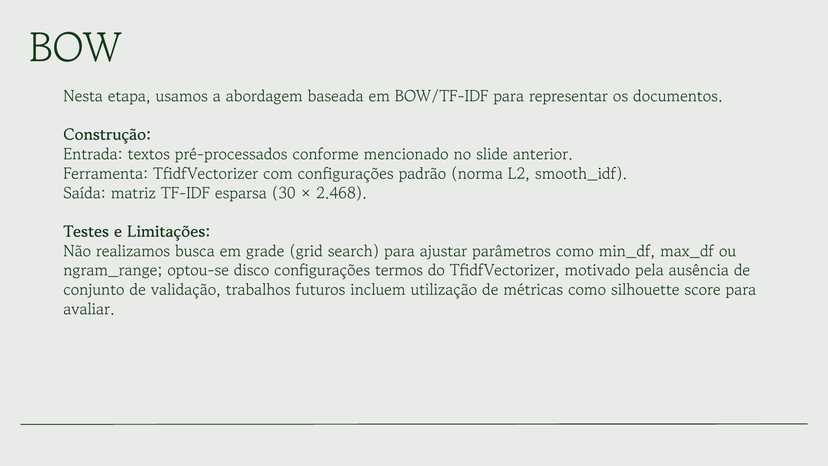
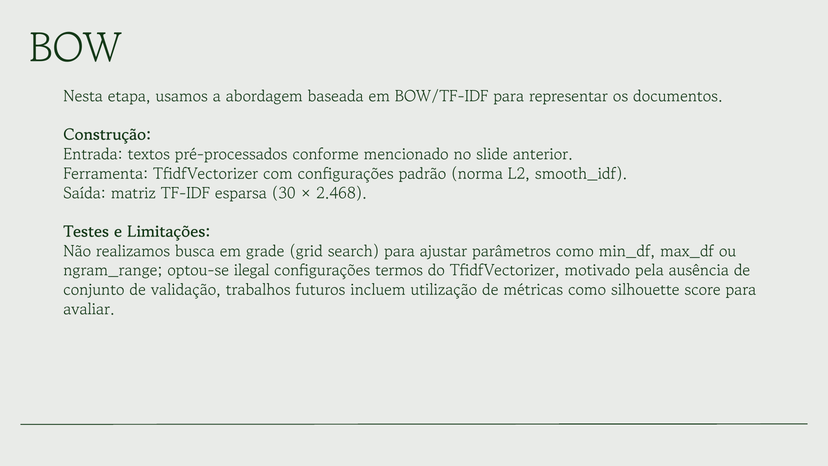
disco: disco -> ilegal (252, 271)
